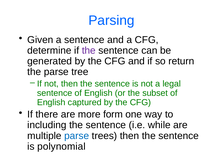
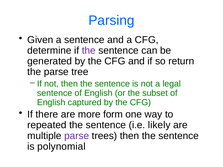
including: including -> repeated (47, 125)
while: while -> likely (159, 125)
parse colour: blue -> purple (77, 136)
